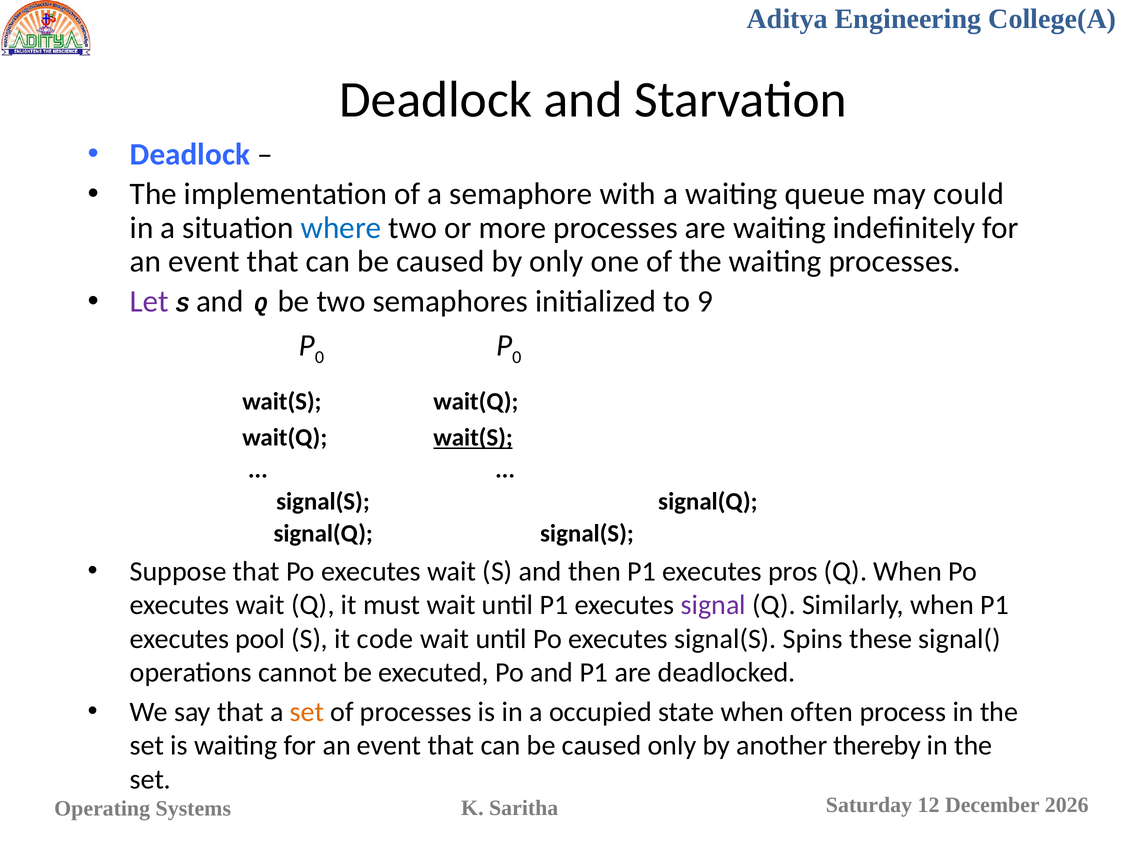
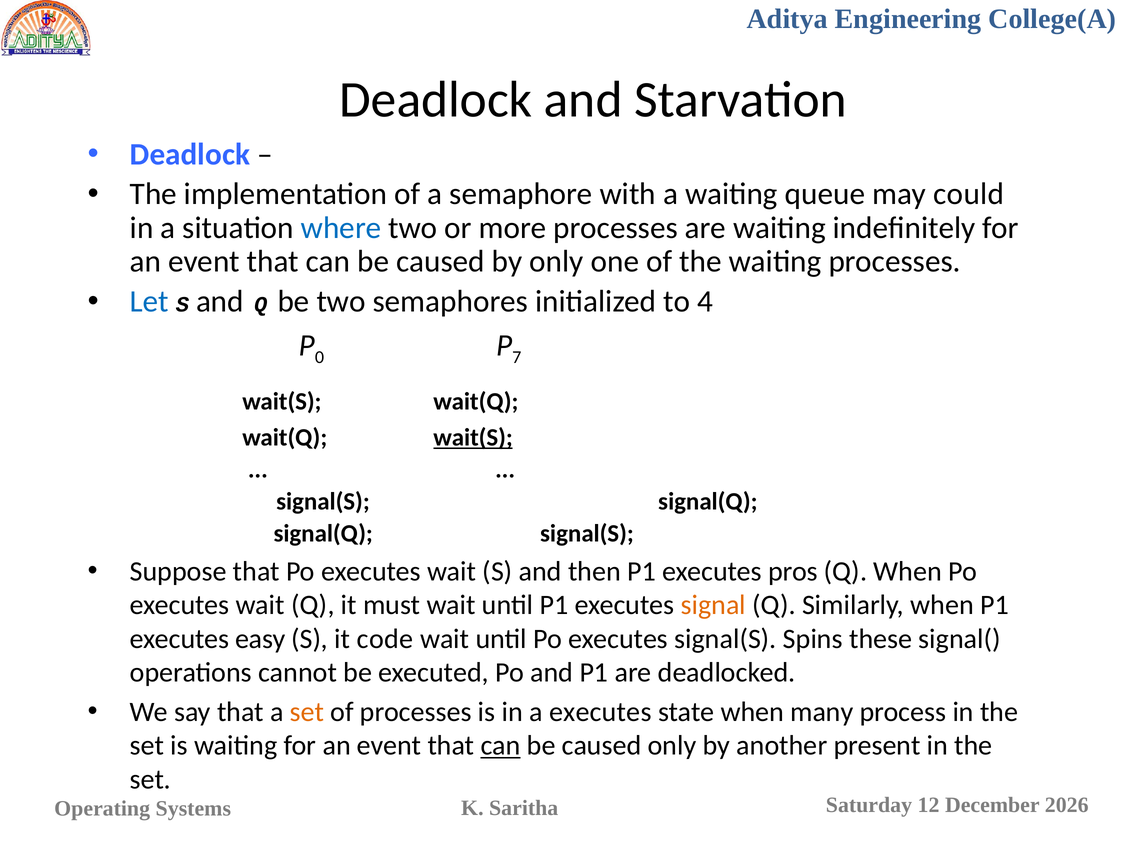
Let colour: purple -> blue (149, 302)
9: 9 -> 4 (705, 302)
0: 0 -> 7 (517, 357)
signal colour: purple -> orange (713, 605)
pool: pool -> easy (260, 639)
a occupied: occupied -> executes (600, 712)
often: often -> many (822, 712)
can underline: none -> present (501, 746)
thereby: thereby -> present (877, 746)
